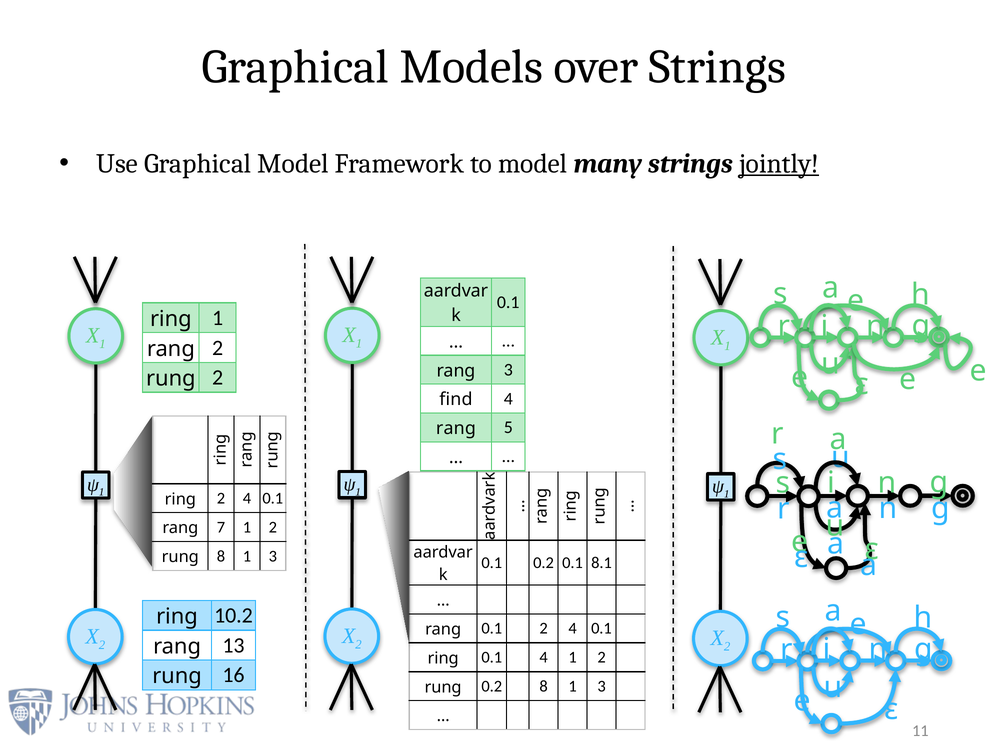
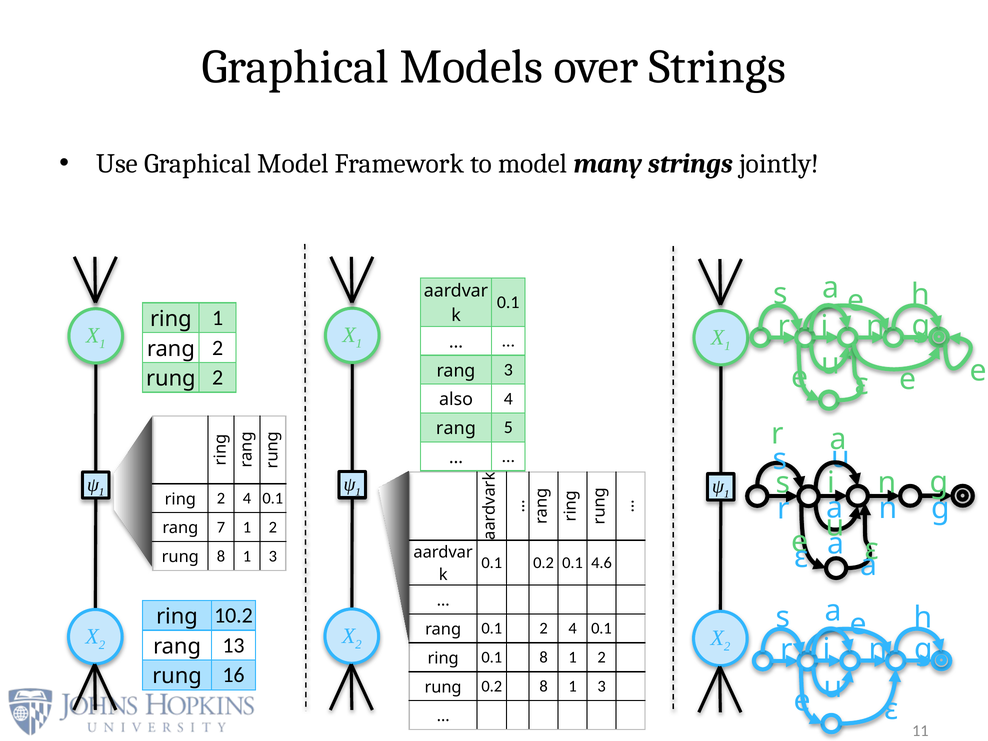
jointly underline: present -> none (779, 164)
find: find -> also (456, 399)
8.1: 8.1 -> 4.6 (601, 563)
0.1 4: 4 -> 8 (544, 657)
